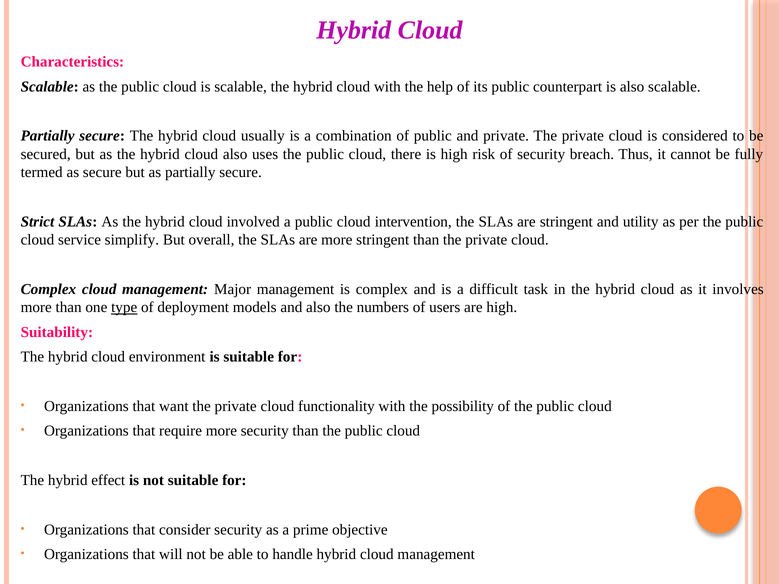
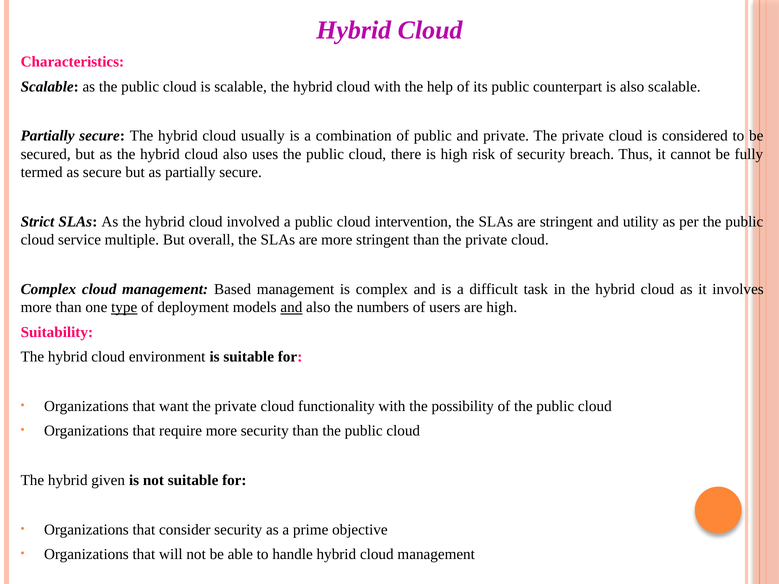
simplify: simplify -> multiple (132, 240)
Major: Major -> Based (233, 289)
and underline: none -> present (291, 308)
effect: effect -> given (108, 480)
